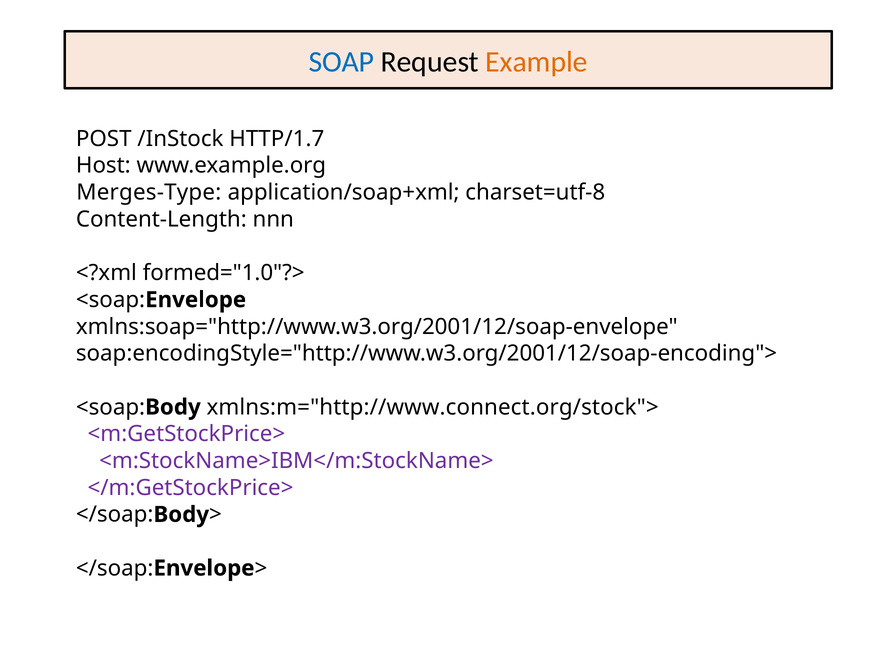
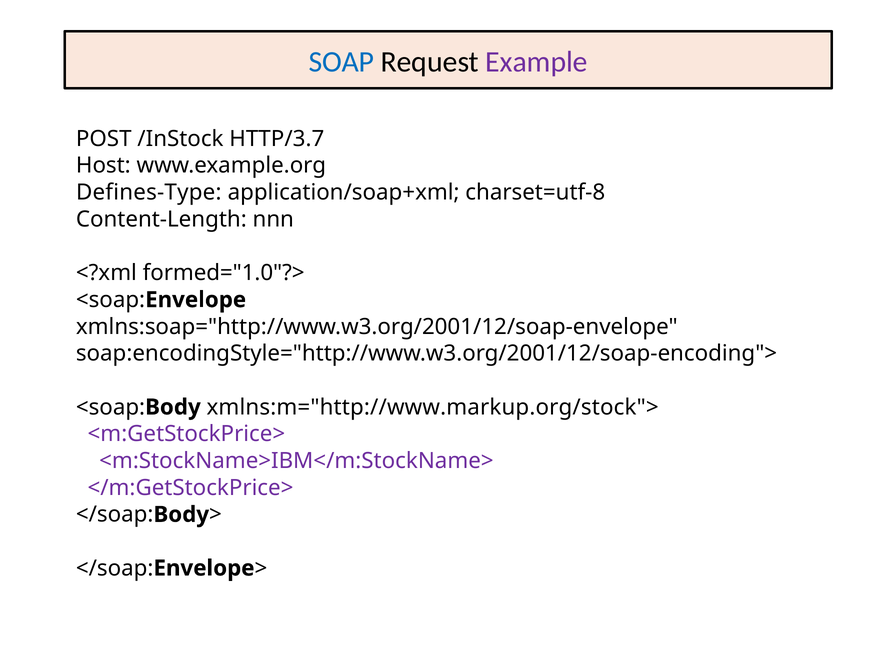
Example colour: orange -> purple (537, 62)
HTTP/1.7: HTTP/1.7 -> HTTP/3.7 (277, 139)
Merges-Type: Merges-Type -> Defines-Type (149, 192)
xmlns:m="http://www.connect.org/stock">: xmlns:m="http://www.connect.org/stock"> -> xmlns:m="http://www.markup.org/stock"> (433, 407)
